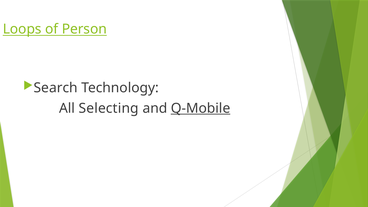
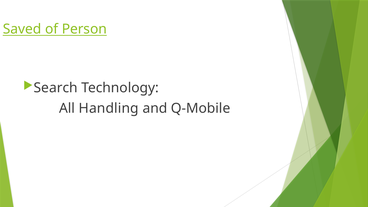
Loops: Loops -> Saved (22, 29)
Selecting: Selecting -> Handling (109, 108)
Q-Mobile underline: present -> none (201, 108)
